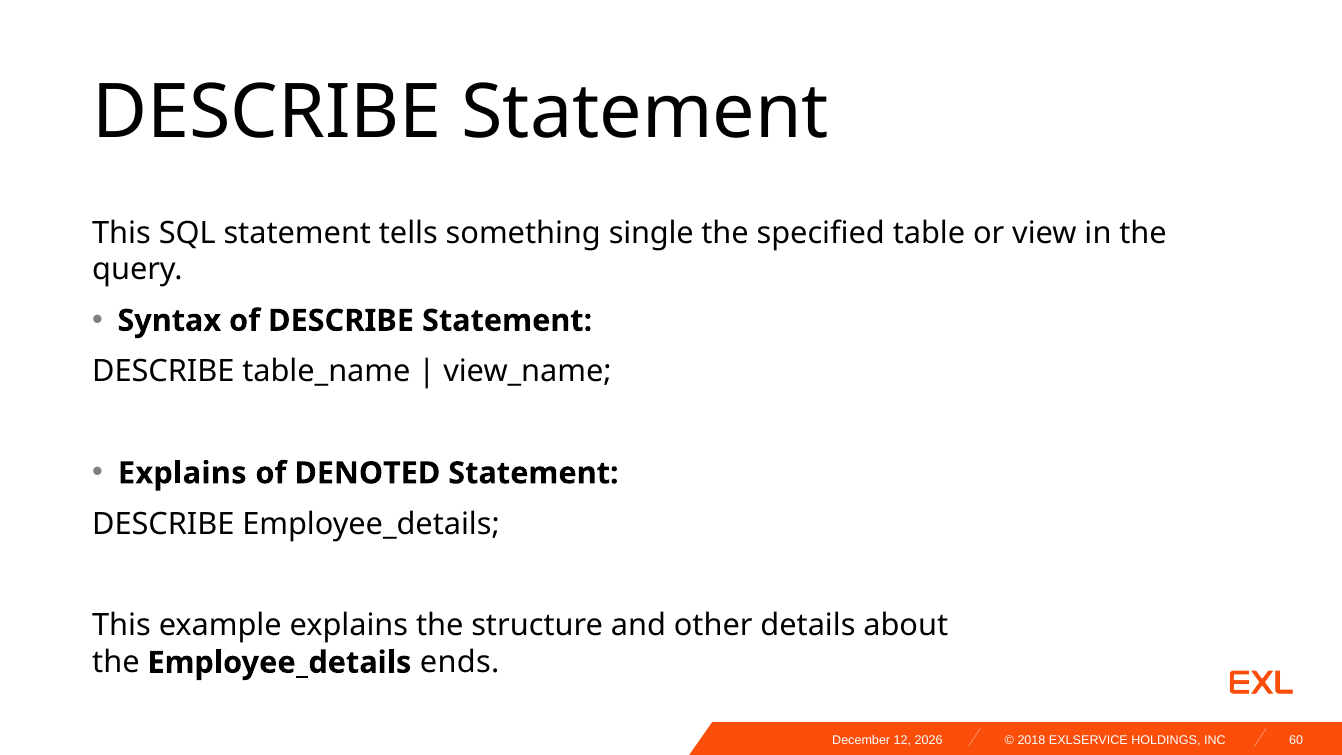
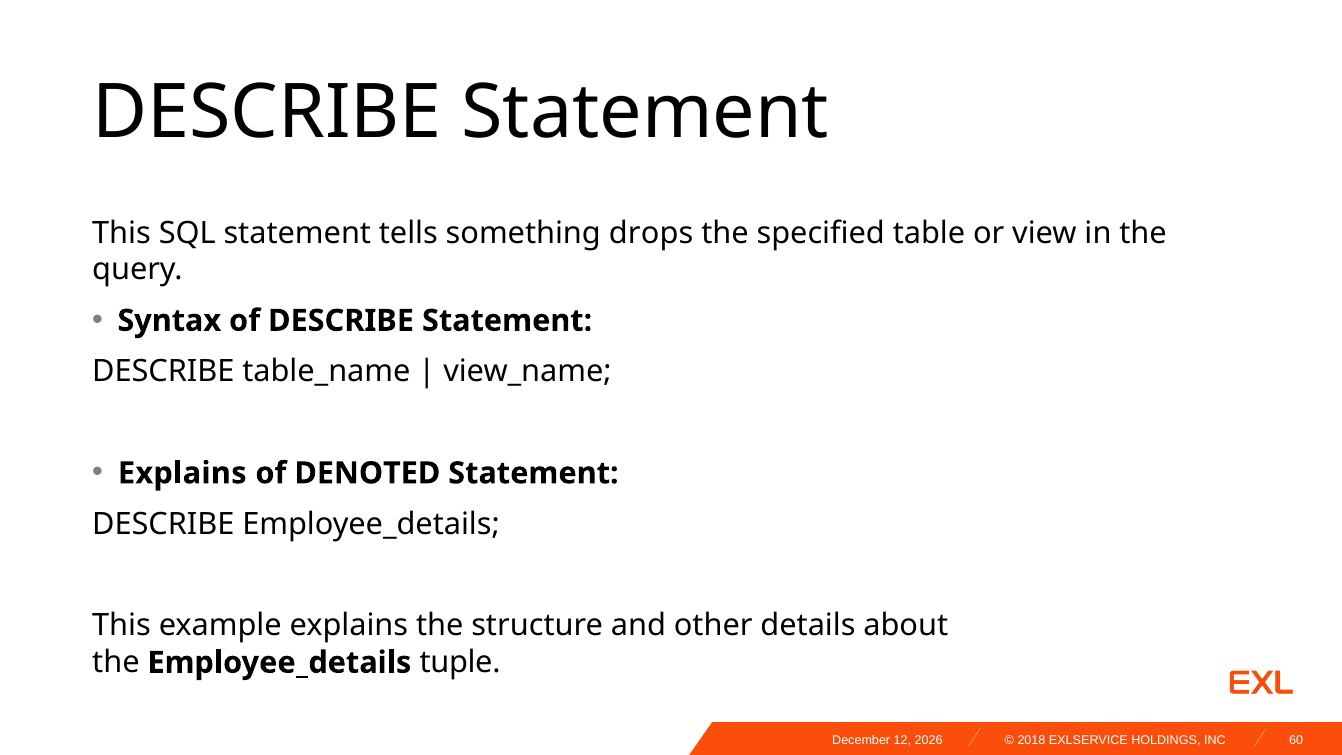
single: single -> drops (651, 233)
ends: ends -> tuple (460, 662)
